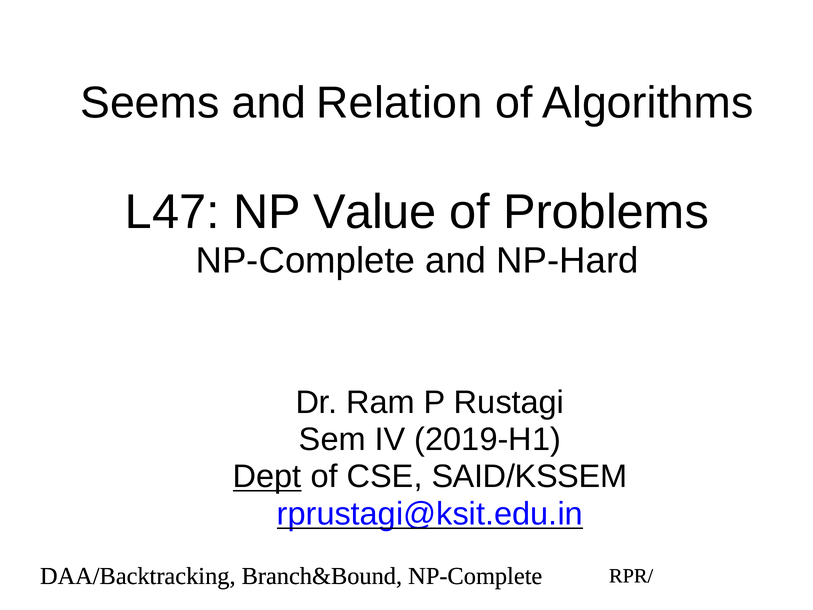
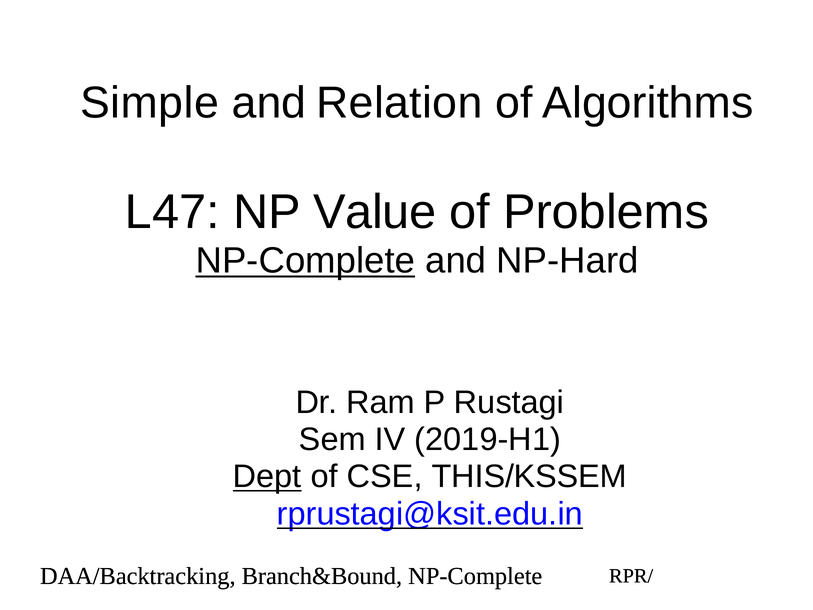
Seems: Seems -> Simple (150, 103)
NP-Complete underline: none -> present (305, 261)
SAID/KSSEM: SAID/KSSEM -> THIS/KSSEM (529, 477)
